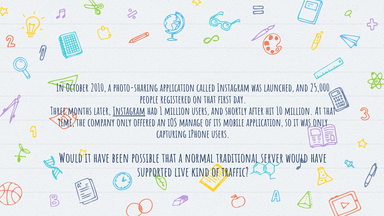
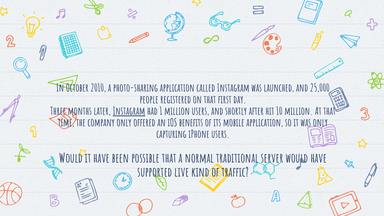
manage: manage -> benefits (191, 123)
